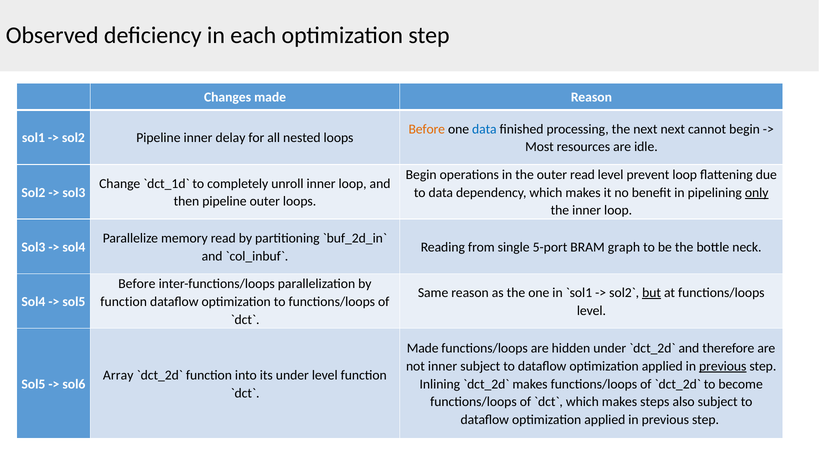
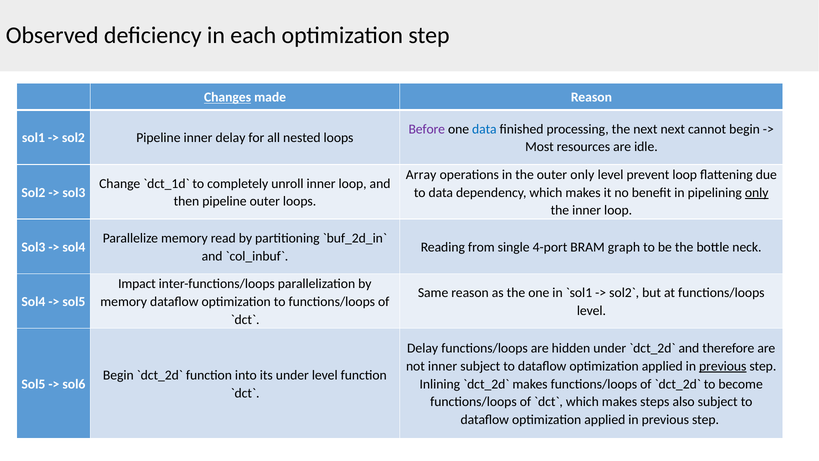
Changes underline: none -> present (228, 97)
Before colour: orange -> purple (427, 129)
Begin: Begin -> Array (421, 175)
outer read: read -> only (582, 175)
5-port: 5-port -> 4-port (550, 247)
Before: Before -> Impact (137, 284)
but underline: present -> none (652, 293)
function: function -> memory (124, 301)
Made: Made -> Delay (423, 348)
Array: Array -> Begin (118, 375)
